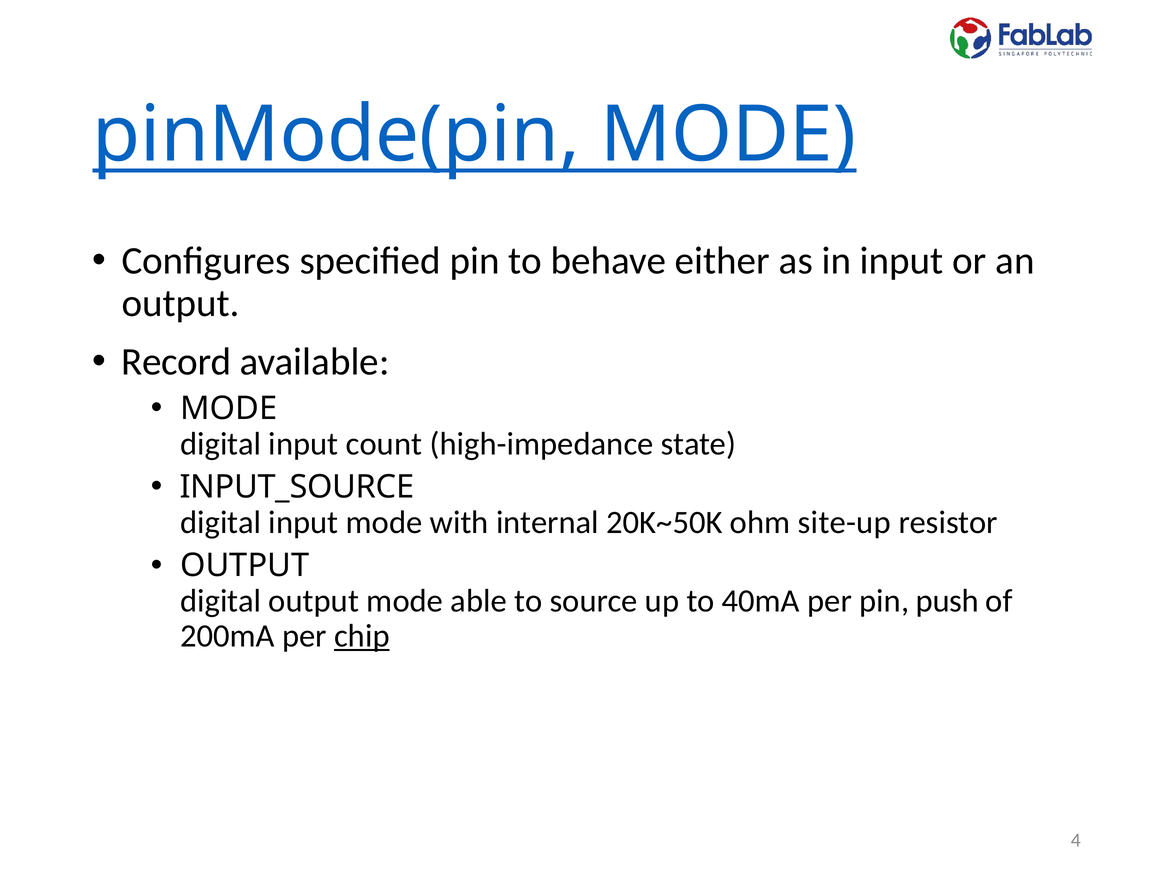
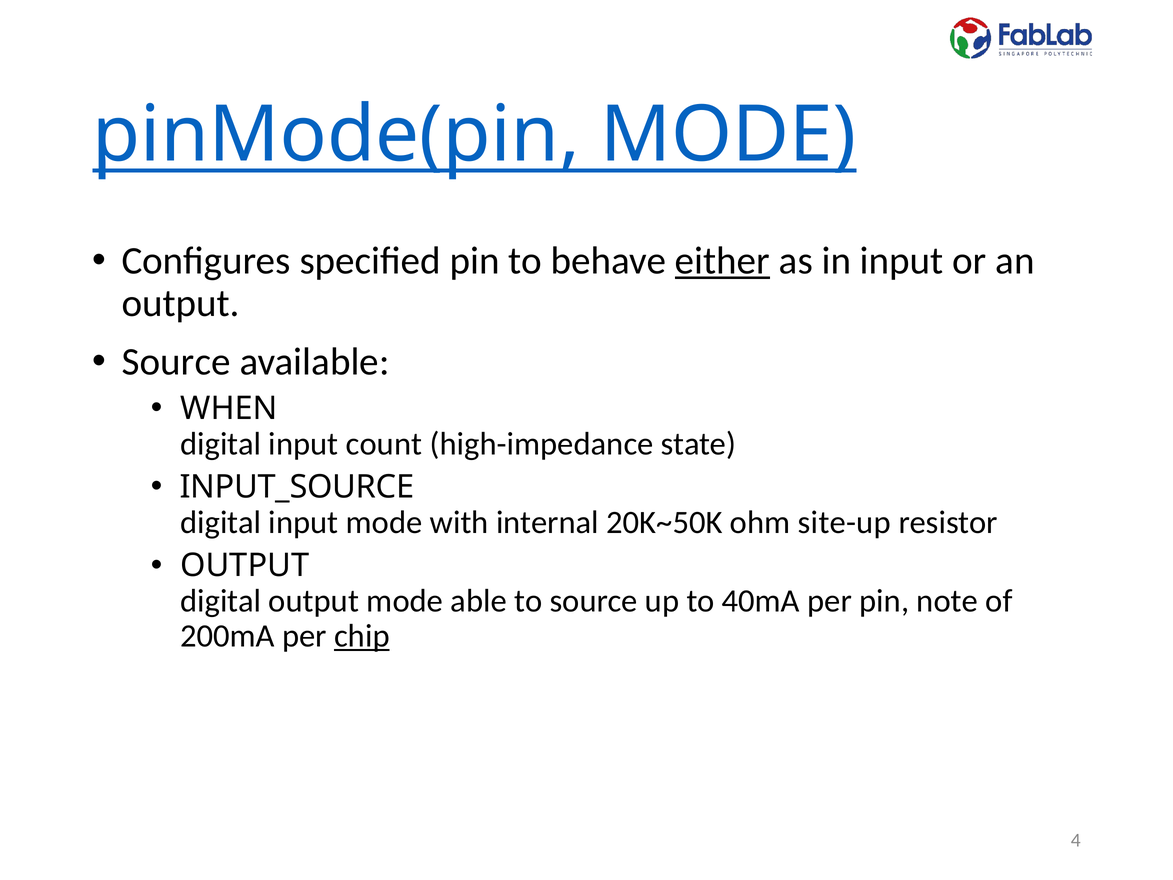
either underline: none -> present (722, 261)
Record: Record -> Source (176, 362)
MODE: MODE -> WHEN (229, 408)
push: push -> note (947, 601)
